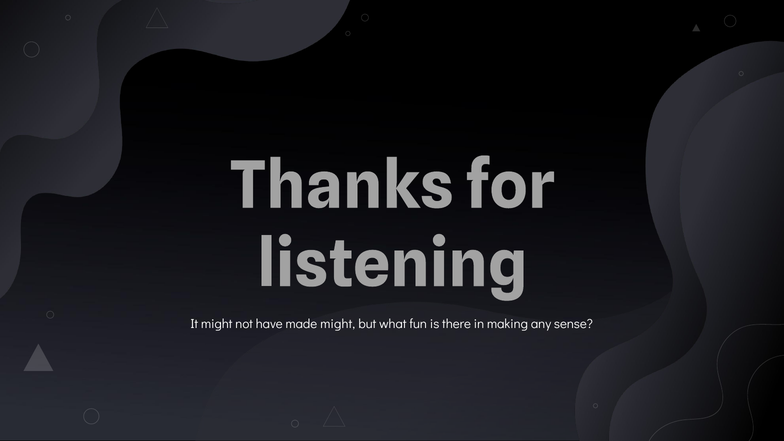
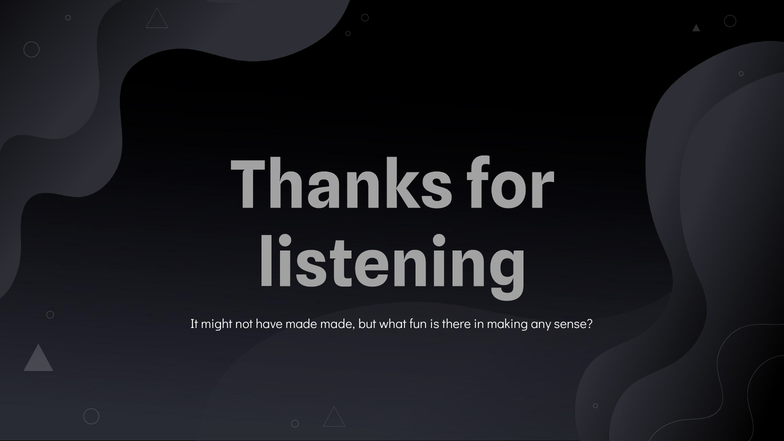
made might: might -> made (338, 324)
